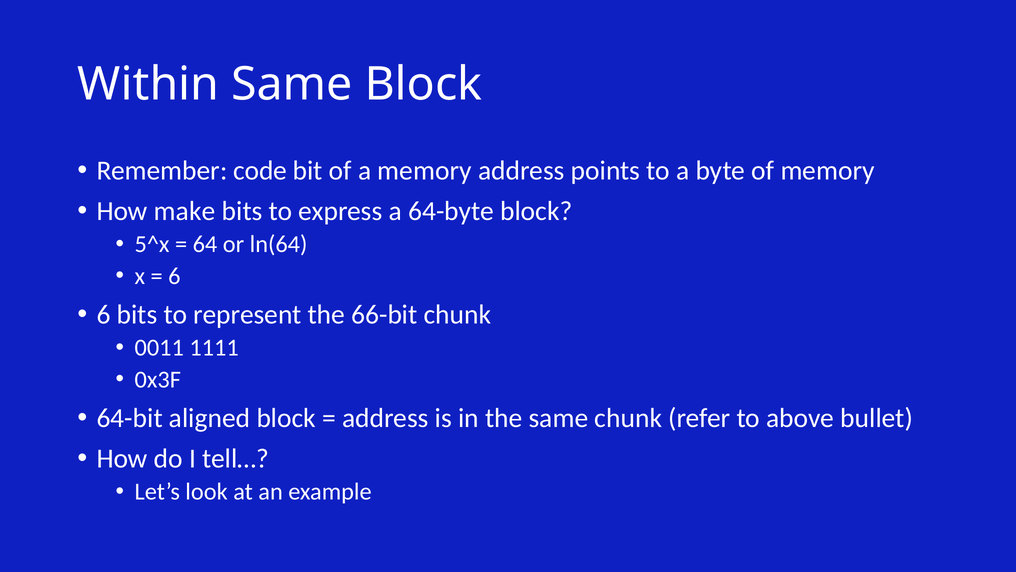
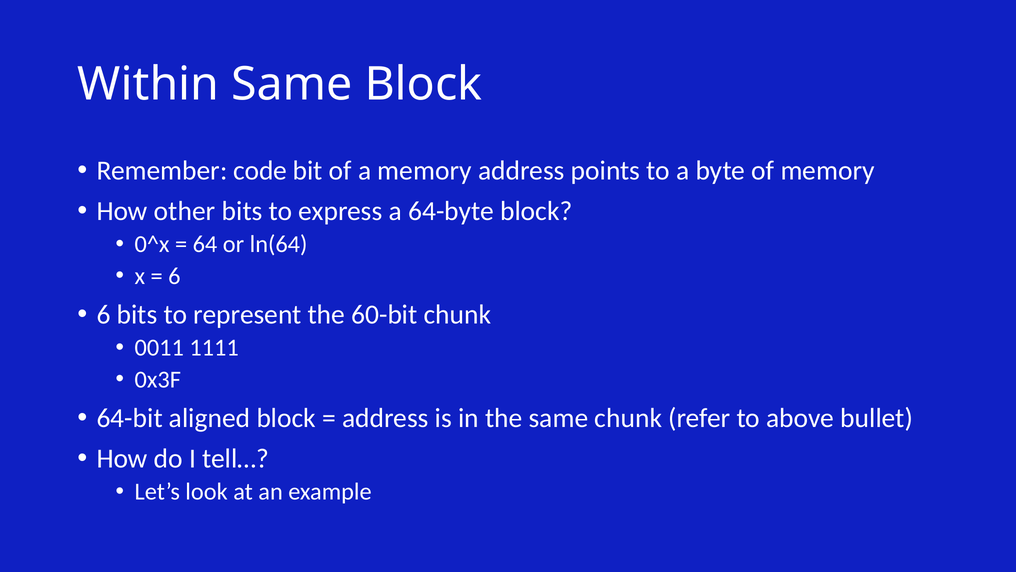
make: make -> other (185, 211)
5^x: 5^x -> 0^x (152, 244)
66-bit: 66-bit -> 60-bit (384, 314)
